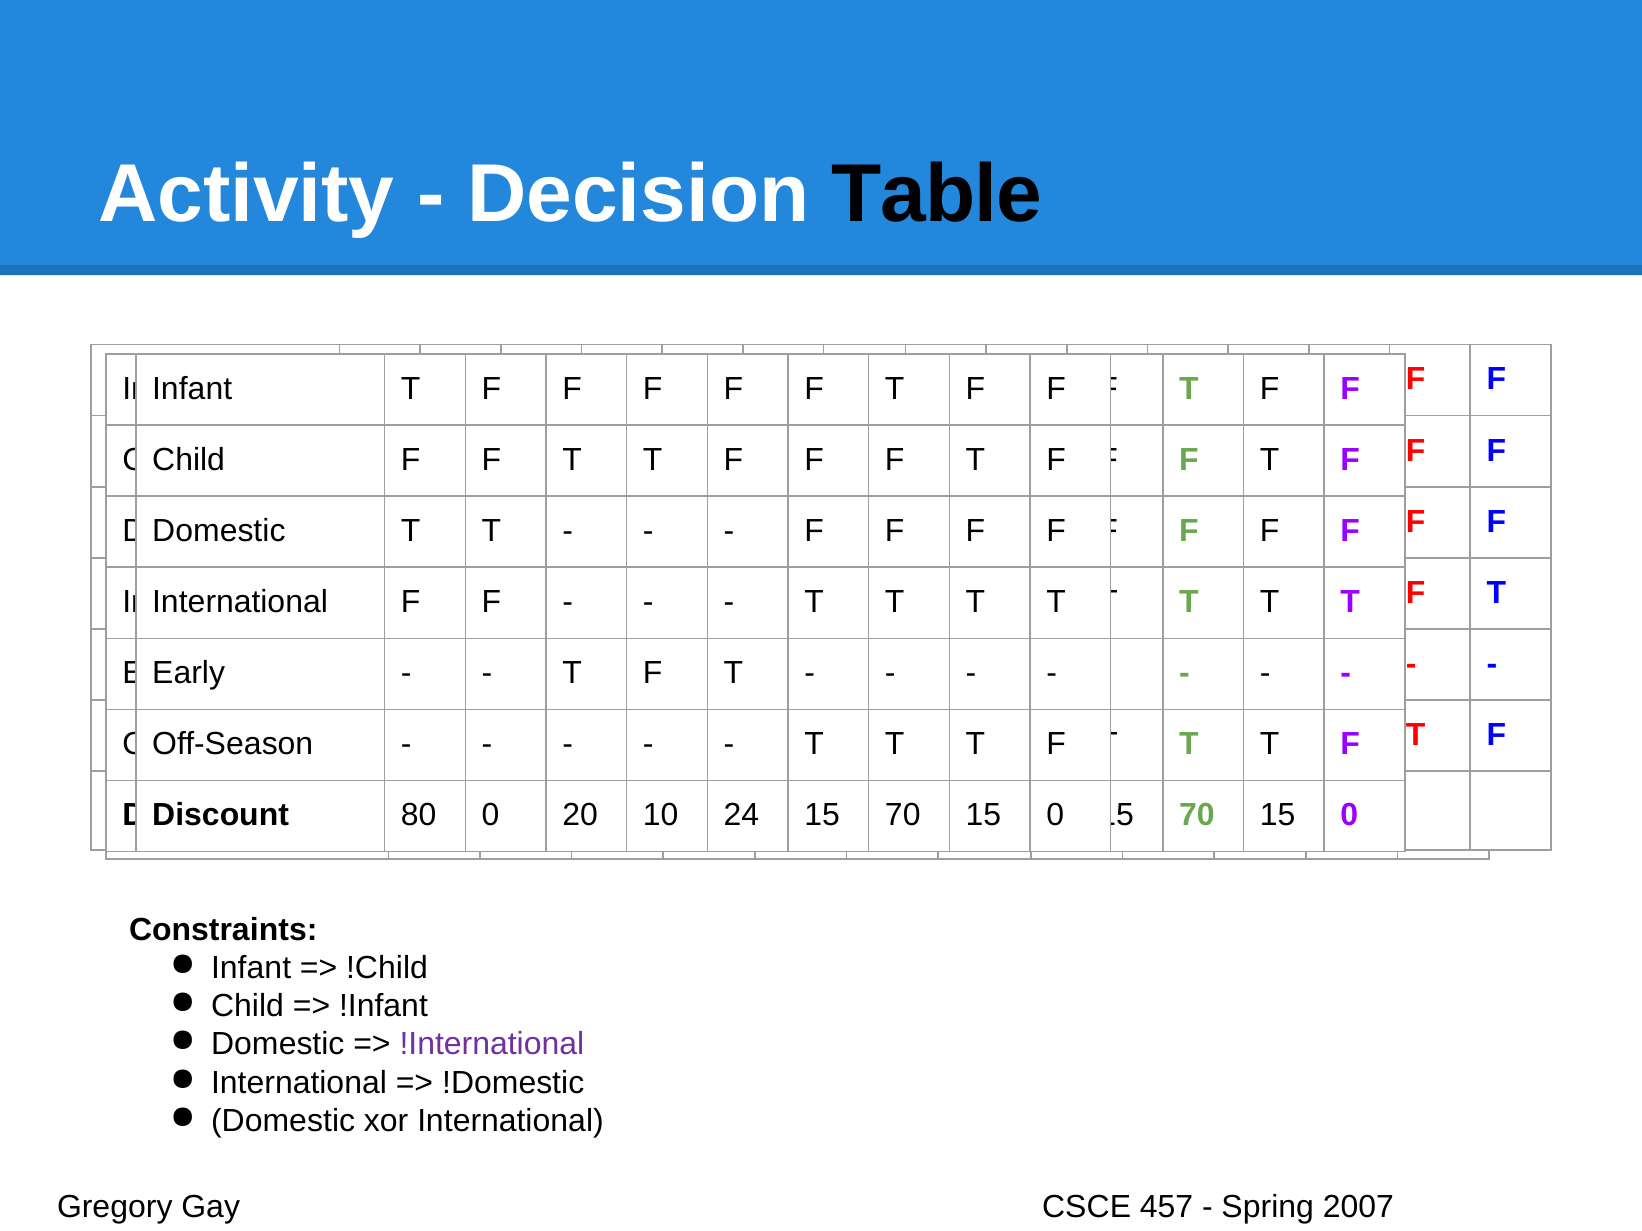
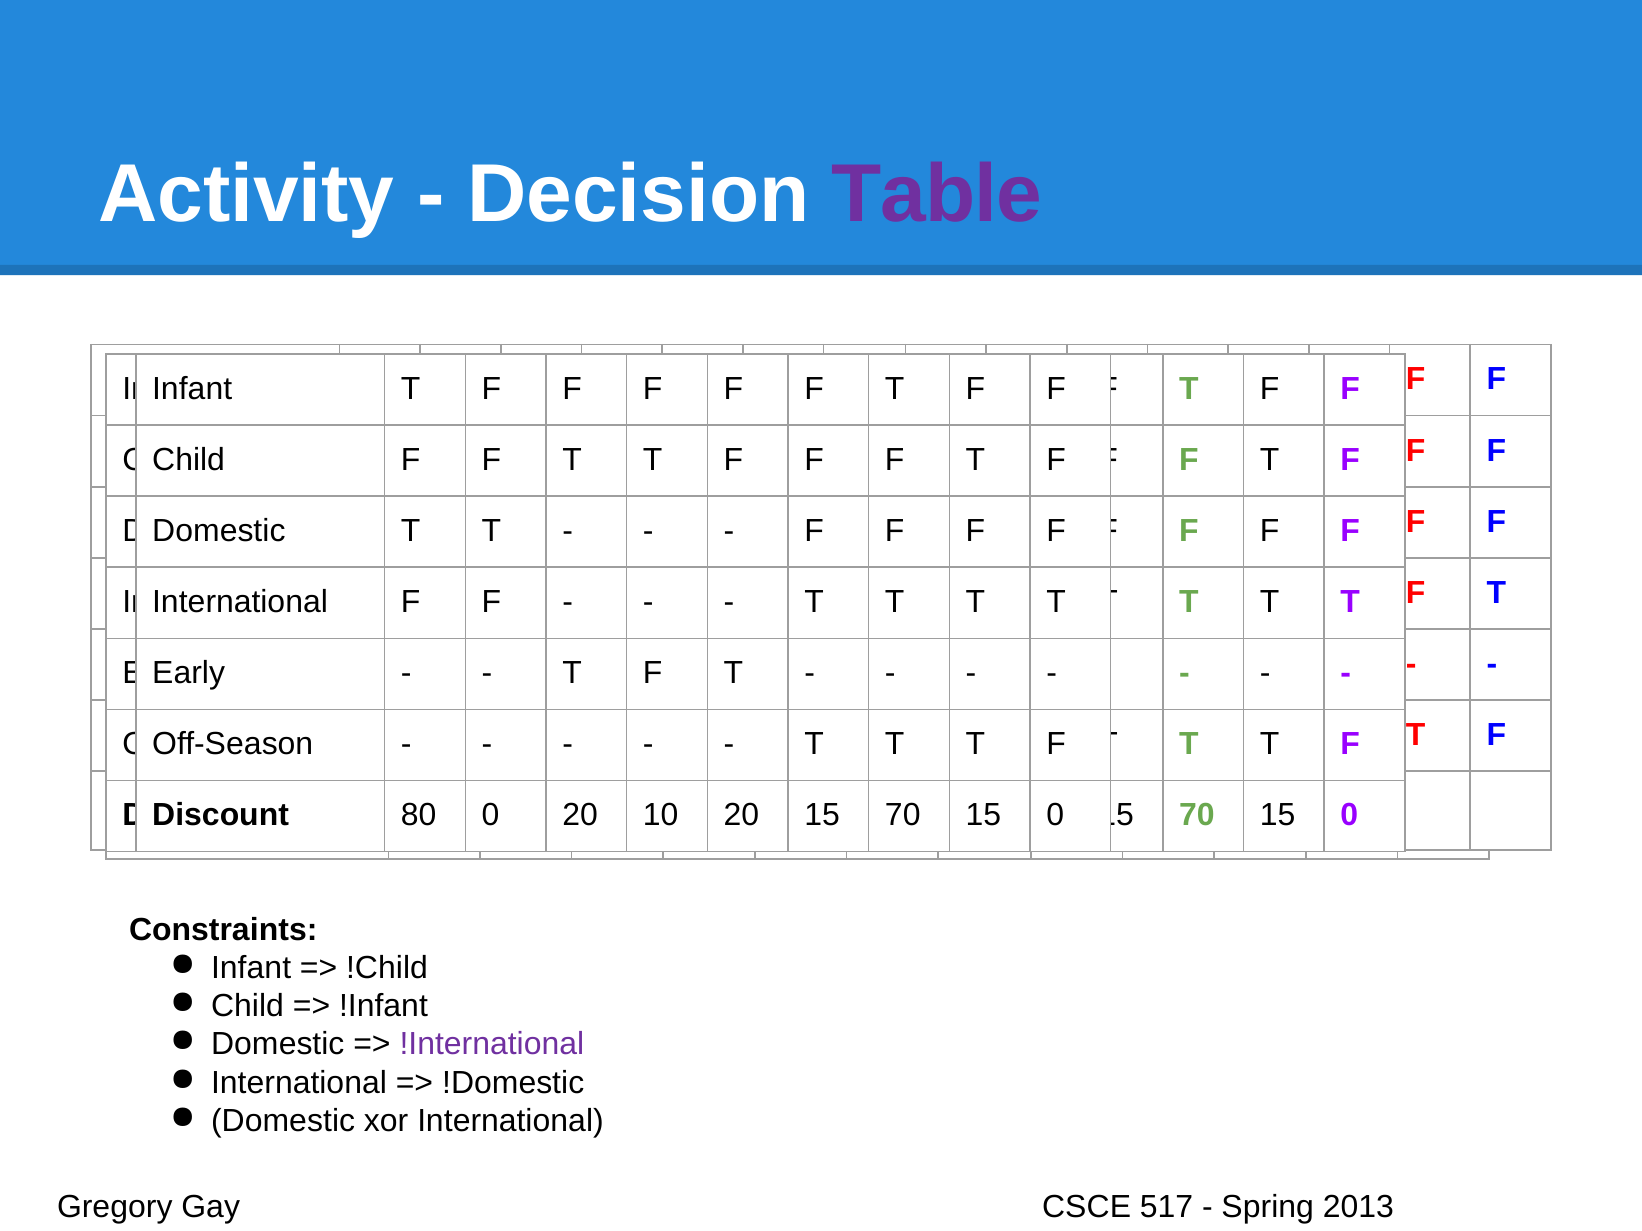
Table colour: black -> purple (937, 195)
24: 24 -> 20 (741, 816)
457: 457 -> 517 (1166, 1208)
2007: 2007 -> 2013 (1358, 1208)
